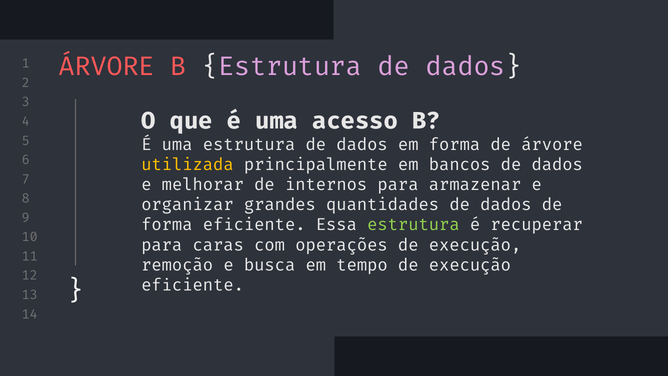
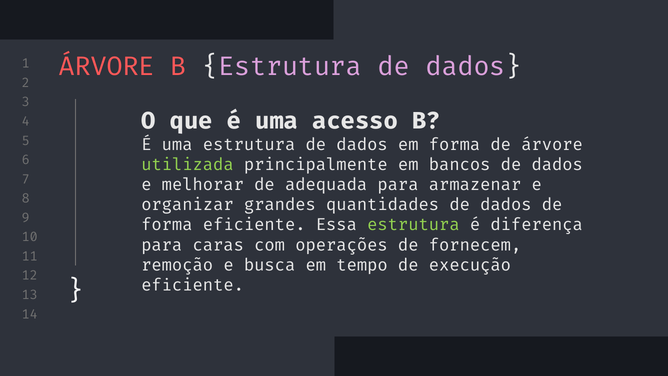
utilizada colour: yellow -> light green (187, 165)
internos: internos -> adequada (326, 185)
recuperar: recuperar -> diferença (537, 225)
operações de execução: execução -> fornecem (475, 245)
